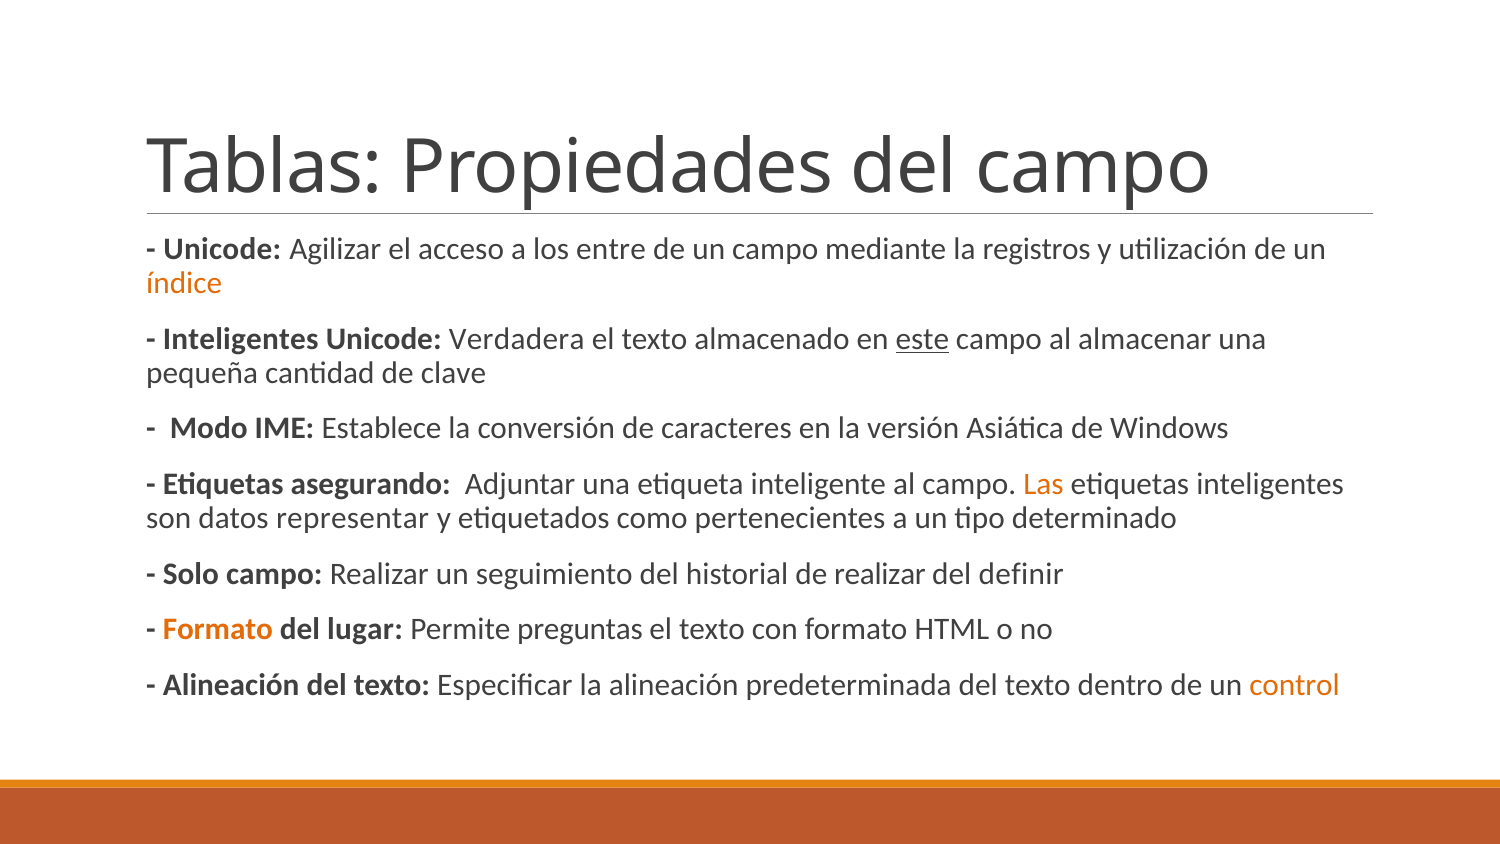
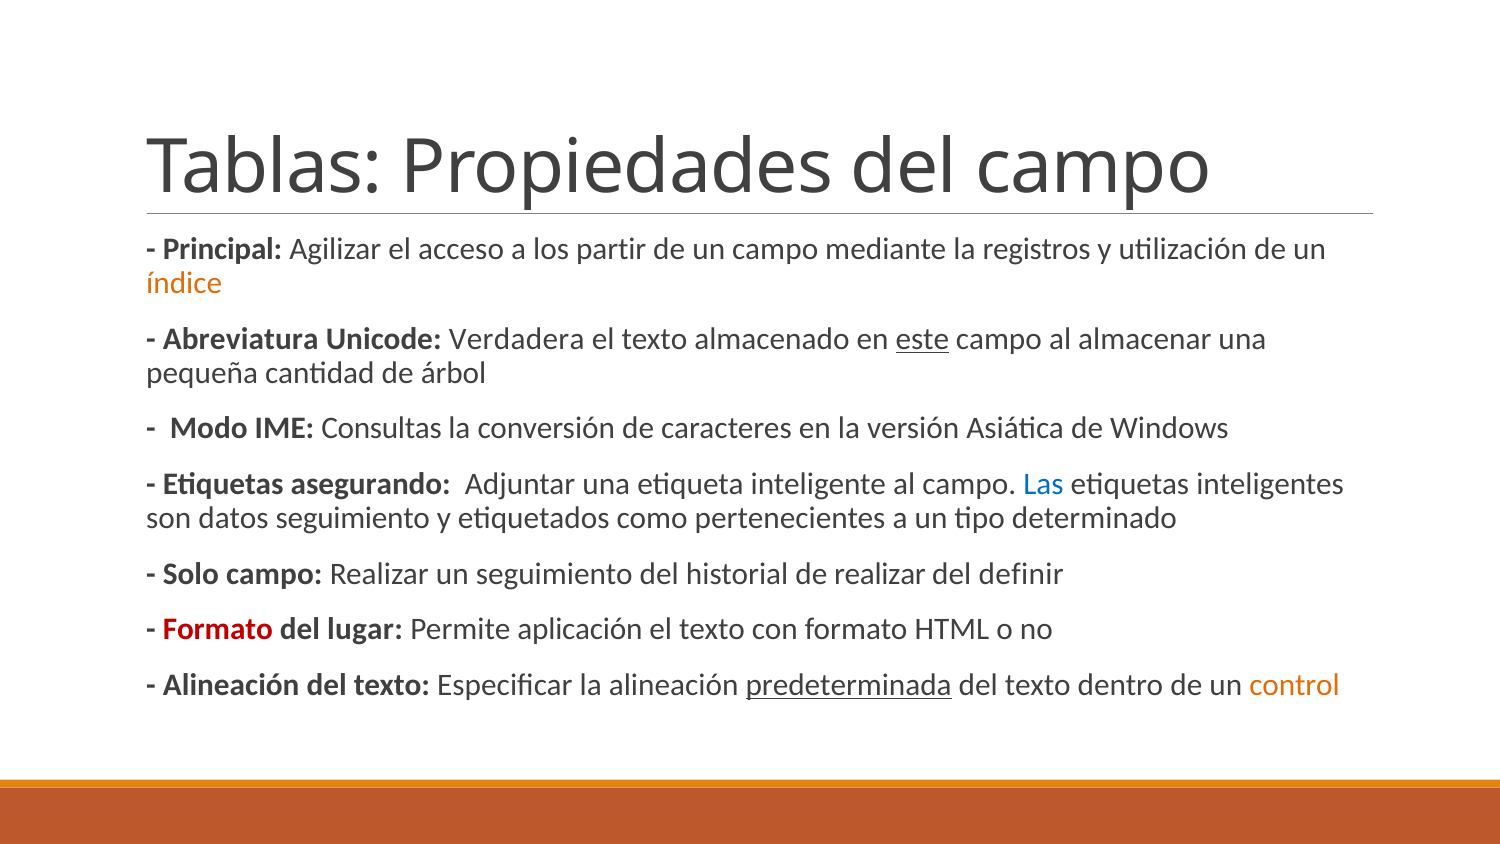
Unicode: Unicode -> Principal (223, 249)
entre: entre -> partir (611, 249)
Inteligentes: Inteligentes -> Abreviatura (241, 339)
clave: clave -> árbol (454, 373)
Establece: Establece -> Consultas (382, 428)
Las colour: orange -> blue (1043, 484)
datos representar: representar -> seguimiento (353, 518)
Formato colour: orange -> red (218, 629)
preguntas: preguntas -> aplicación (580, 629)
predeterminada underline: none -> present (849, 685)
